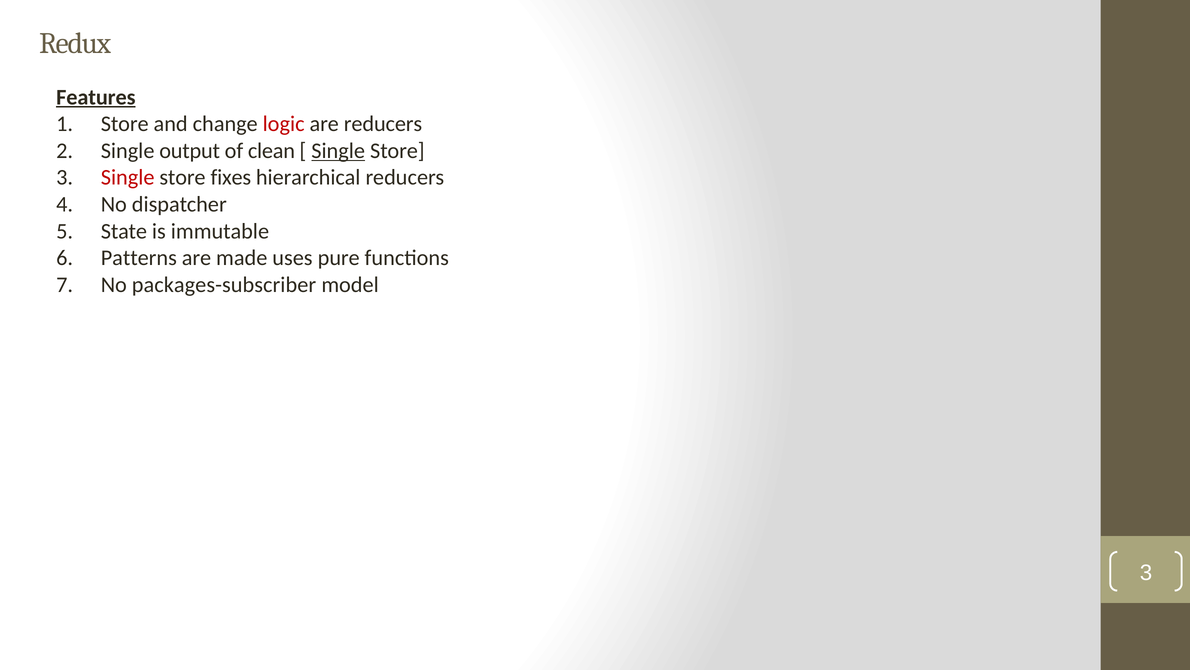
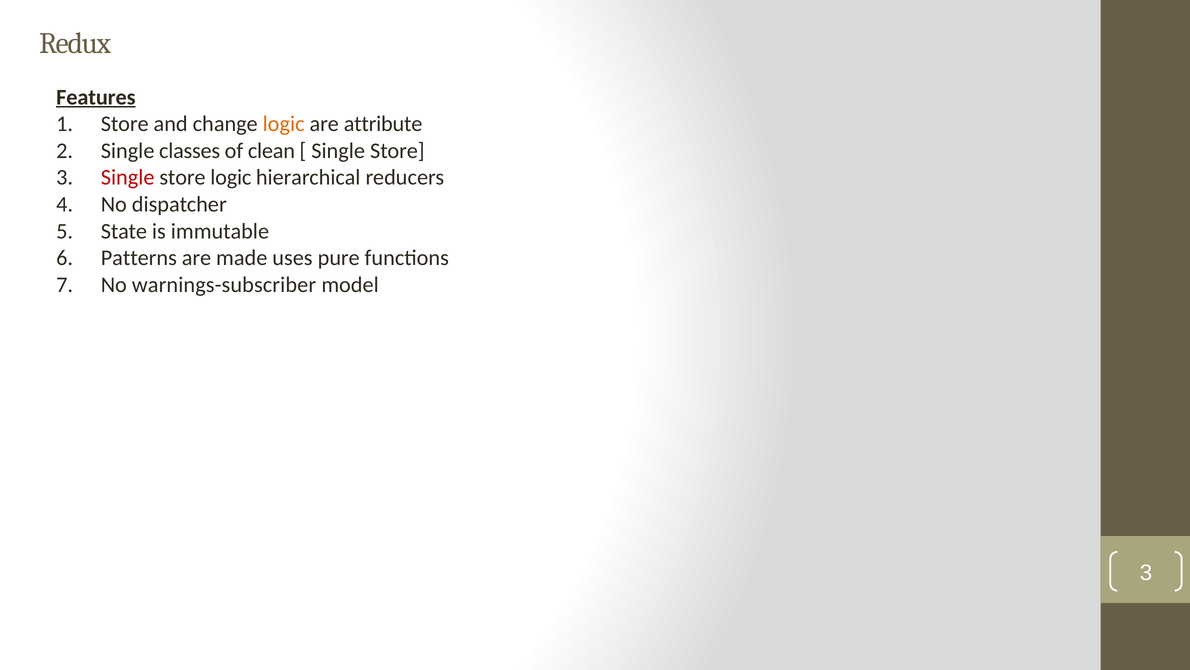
logic colour: red -> orange (284, 124)
are reducers: reducers -> attribute (383, 124)
output: output -> classes (190, 151)
Single underline: present -> none (338, 151)
store fixes: fixes -> logic (231, 177)
packages-subscriber: packages-subscriber -> warnings-subscriber (224, 285)
